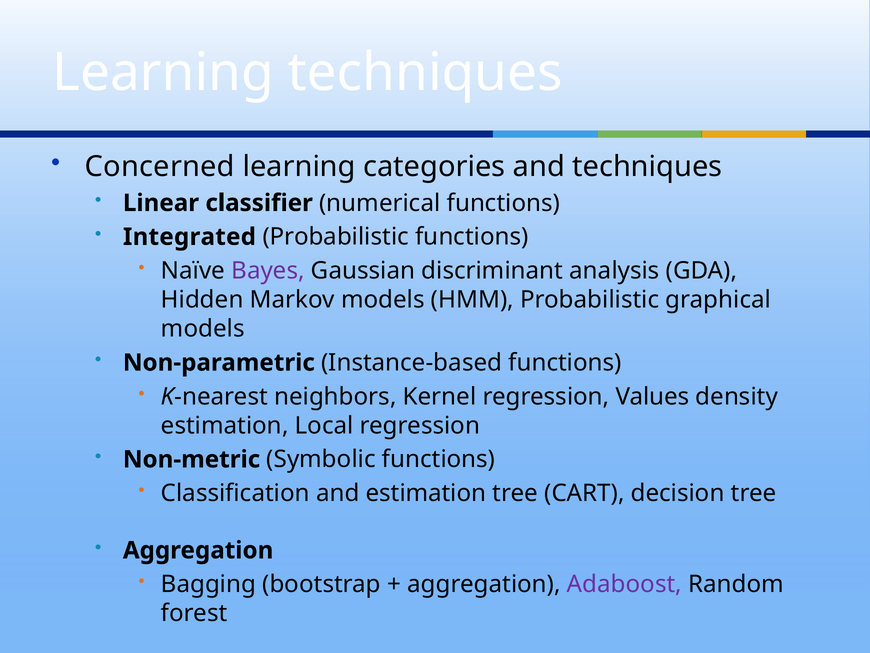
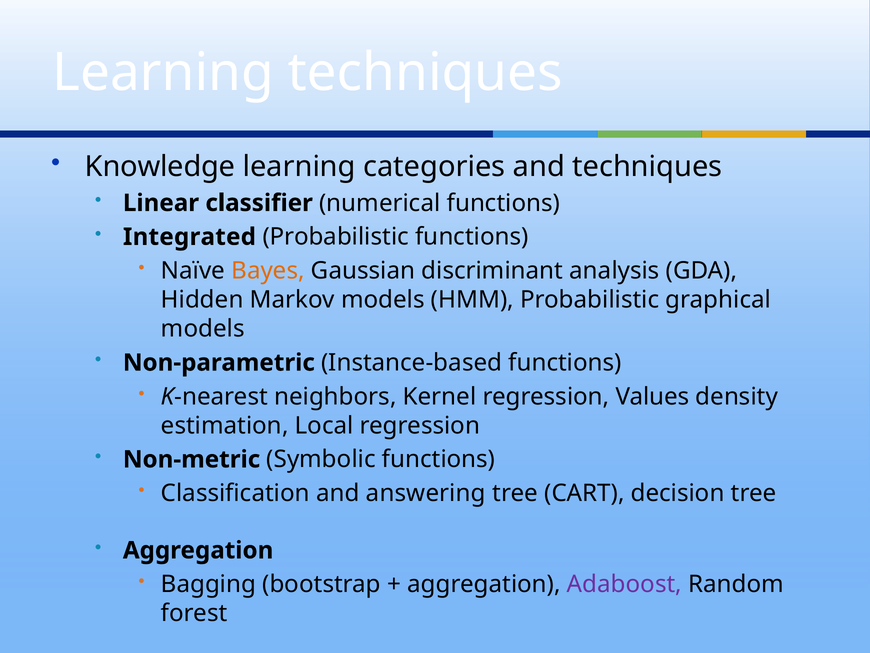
Concerned: Concerned -> Knowledge (160, 166)
Bayes colour: purple -> orange (268, 271)
and estimation: estimation -> answering (426, 493)
